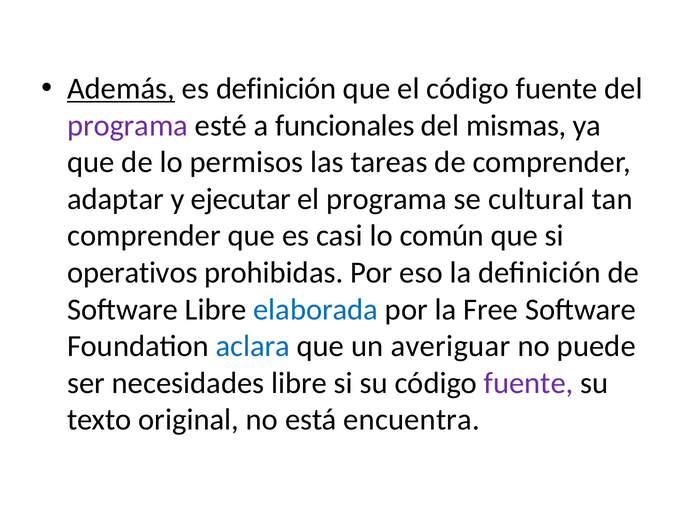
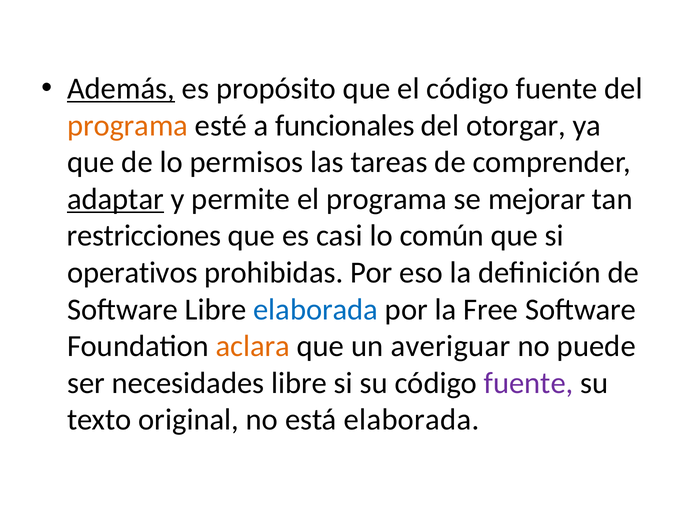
es definición: definición -> propósito (276, 89)
programa colour: purple -> orange (128, 125)
mismas: mismas -> otorgar (516, 125)
adaptar underline: none -> present (116, 199)
ejecutar: ejecutar -> permite (241, 199)
cultural: cultural -> mejorar (537, 199)
comprender: comprender -> restricciones (144, 236)
aclara colour: blue -> orange (253, 346)
está encuentra: encuentra -> elaborada (412, 420)
